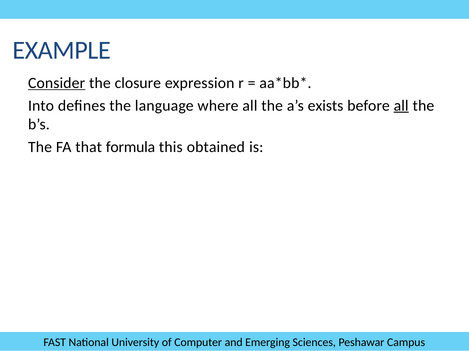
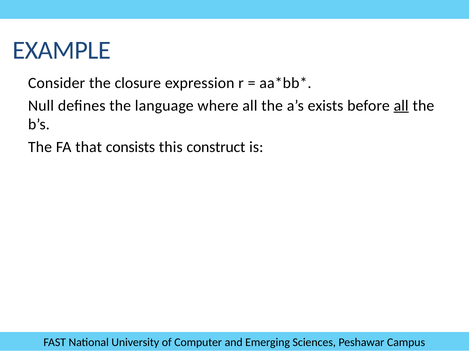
Consider underline: present -> none (57, 83)
Into: Into -> Null (41, 106)
formula: formula -> consists (131, 147)
obtained: obtained -> construct (216, 147)
